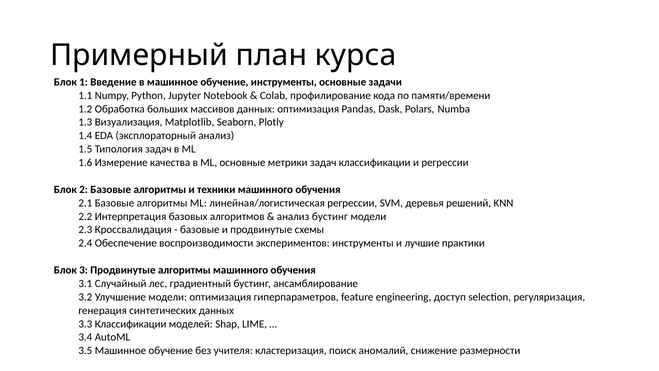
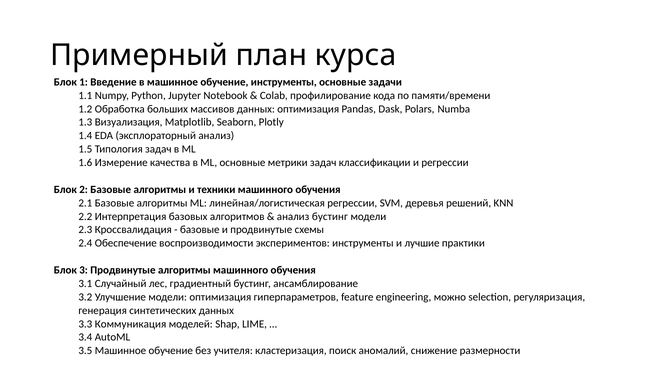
доступ: доступ -> можно (450, 297)
3.3 Классификации: Классификации -> Коммуникация (131, 324)
